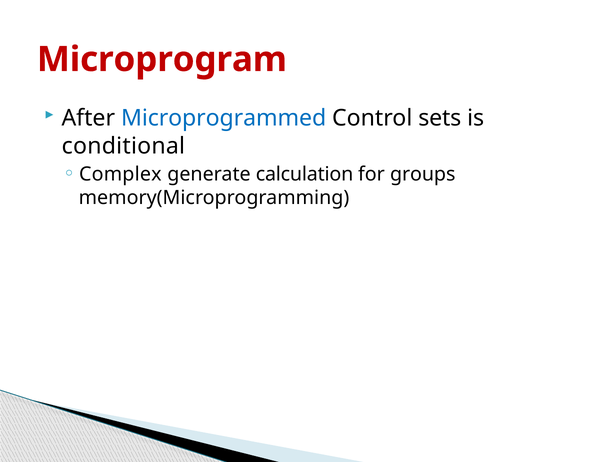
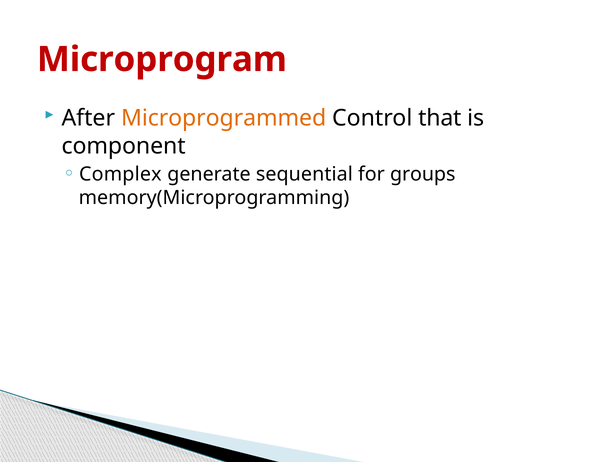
Microprogrammed colour: blue -> orange (224, 118)
sets: sets -> that (440, 118)
conditional: conditional -> component (124, 146)
calculation: calculation -> sequential (304, 174)
